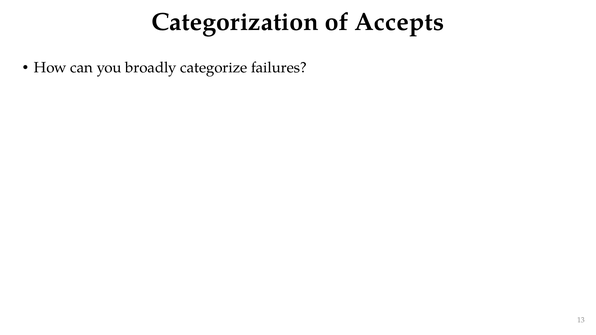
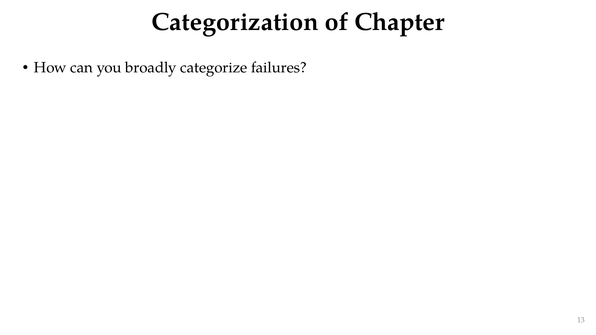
Accepts: Accepts -> Chapter (399, 22)
